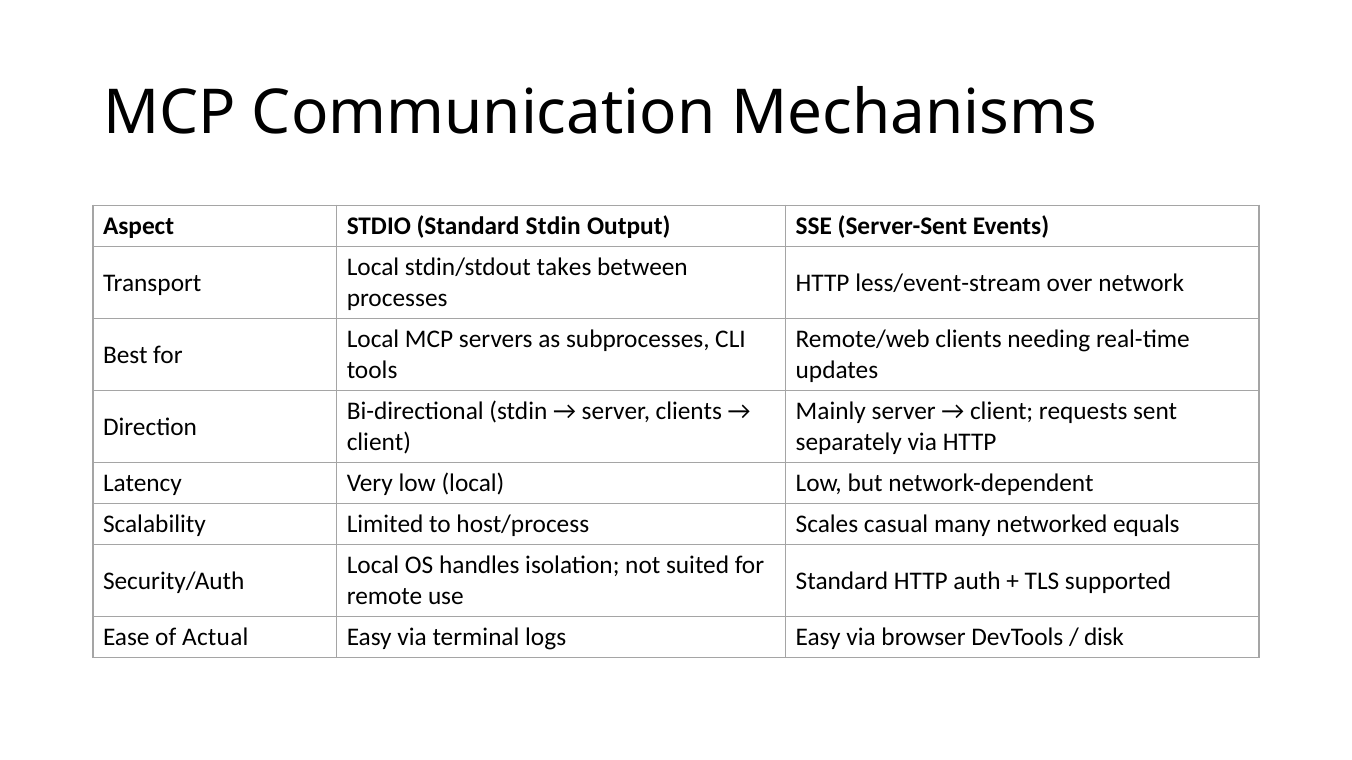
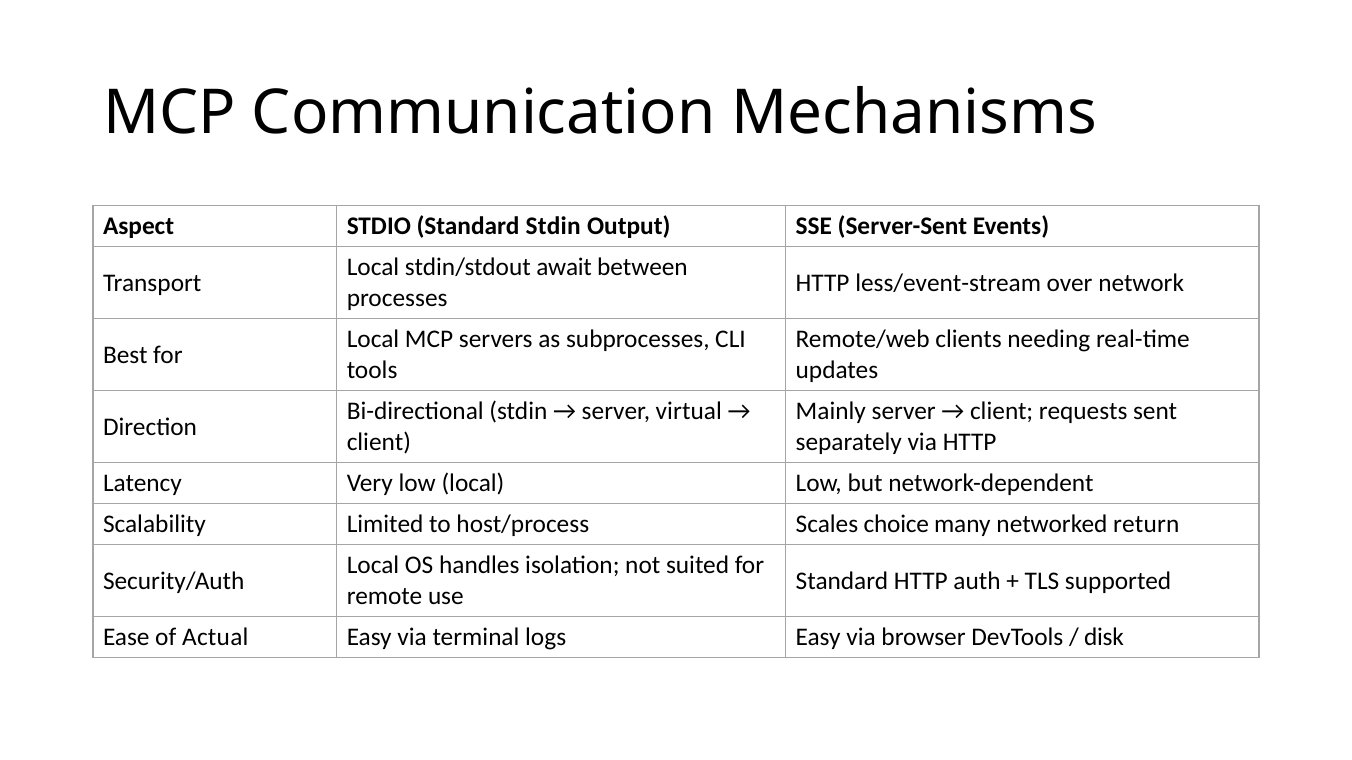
takes: takes -> await (564, 267)
server clients: clients -> virtual (689, 412)
casual: casual -> choice (896, 525)
equals: equals -> return (1146, 525)
